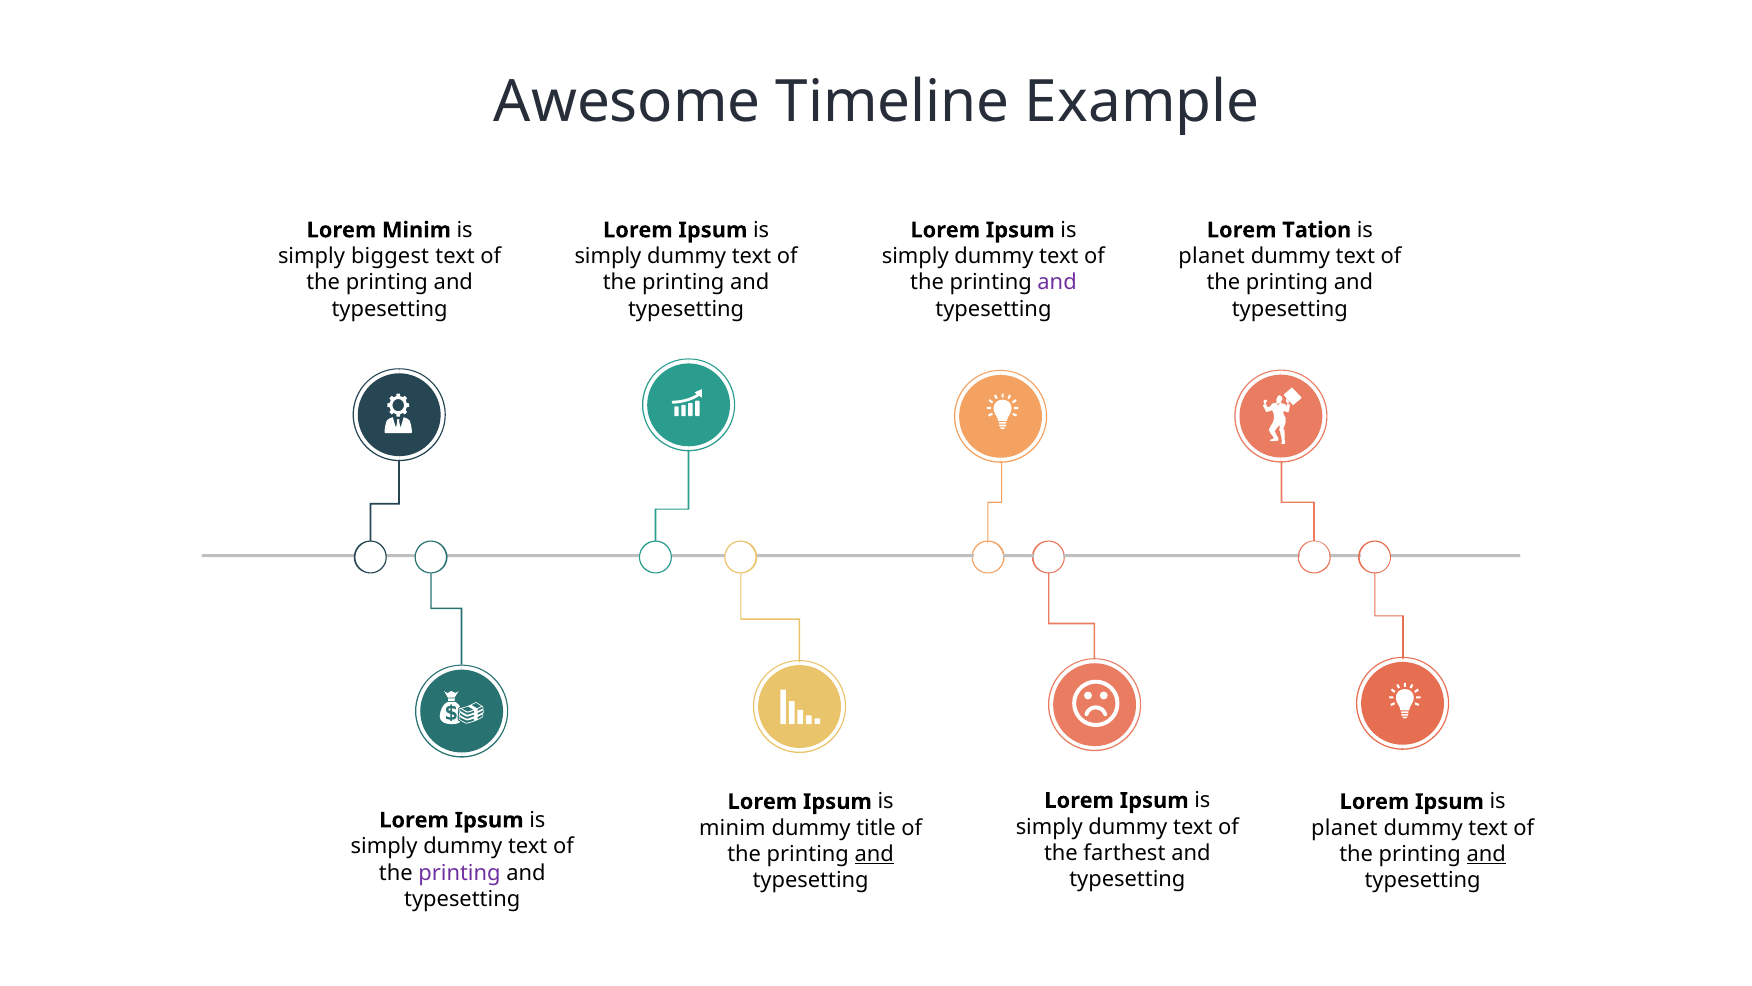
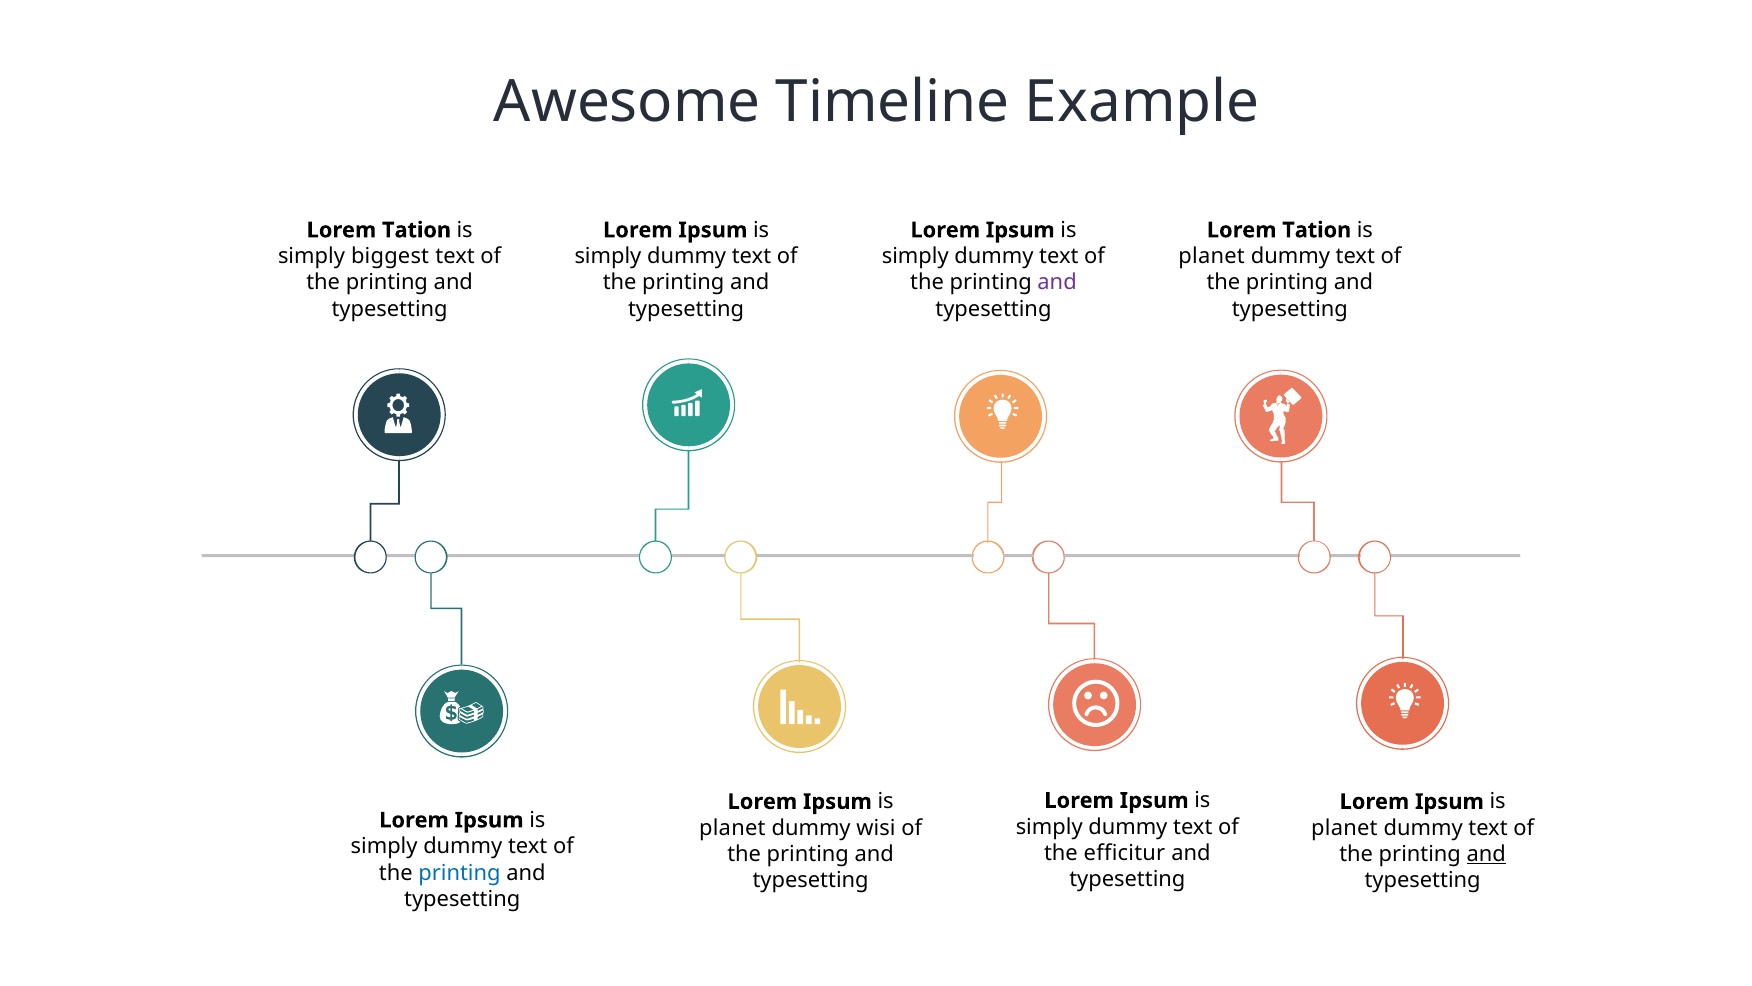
Minim: Minim -> Tation (417, 230)
minim: minim -> planet (732, 828)
title: title -> wisi (876, 828)
farthest: farthest -> efficitur (1124, 853)
and underline: present -> none (874, 854)
printing colour: purple -> blue (459, 872)
